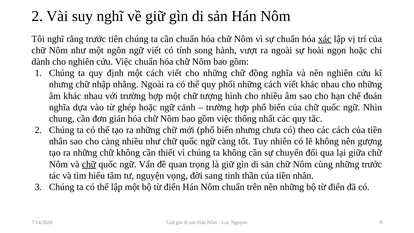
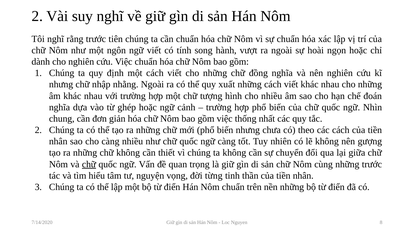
xác underline: present -> none (325, 39)
phối: phối -> xuất (227, 84)
sang: sang -> từng (214, 176)
